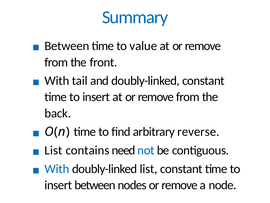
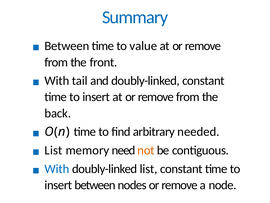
reverse: reverse -> needed (198, 132)
contains: contains -> memory (87, 150)
not colour: blue -> orange (146, 150)
